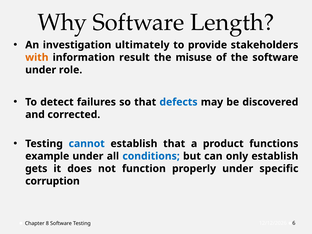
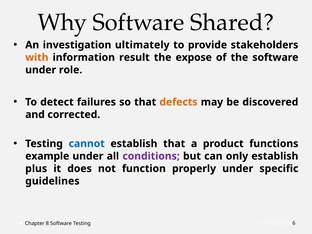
Length: Length -> Shared (232, 22)
misuse: misuse -> expose (194, 57)
defects colour: blue -> orange (179, 102)
conditions colour: blue -> purple (151, 156)
gets: gets -> plus (36, 169)
corruption: corruption -> guidelines (52, 181)
